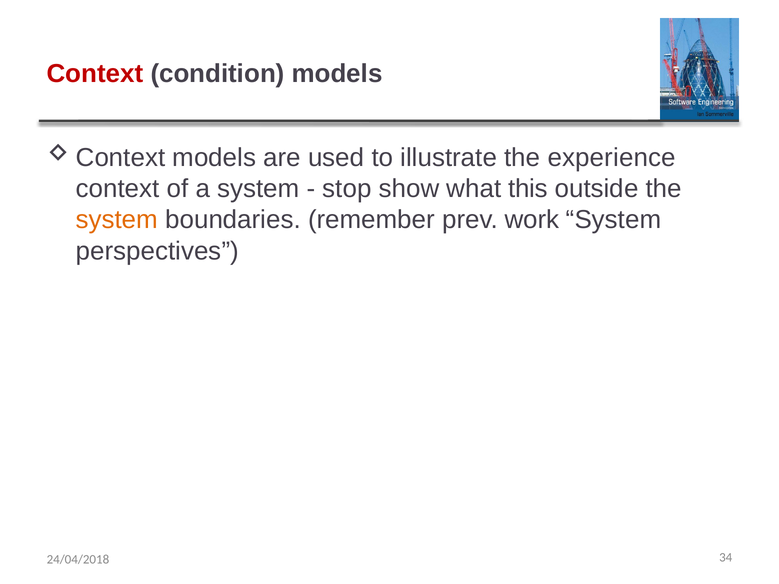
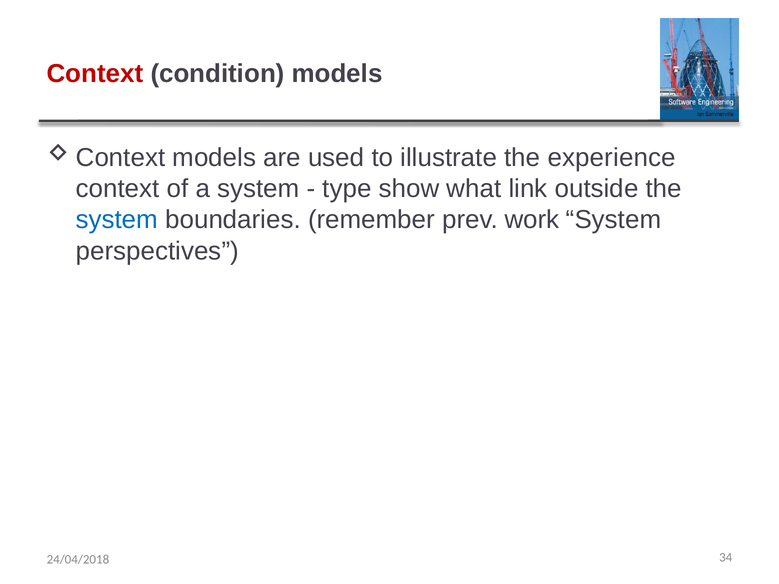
stop: stop -> type (347, 189)
this: this -> link (528, 189)
system colour: orange -> blue (117, 220)
